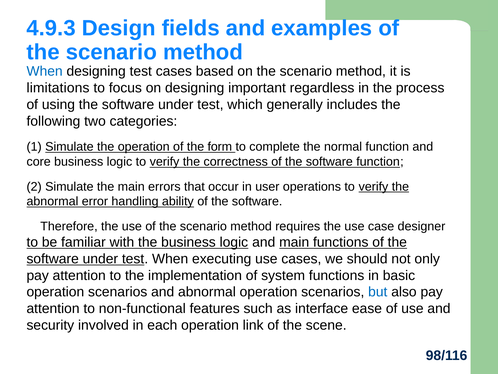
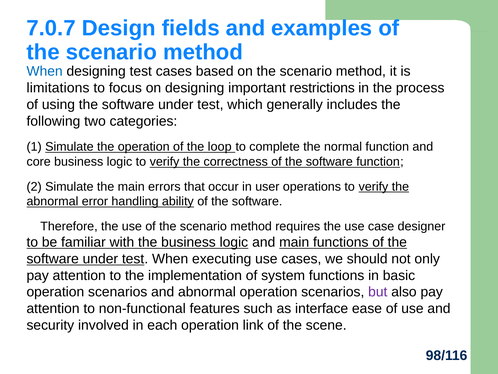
4.9.3: 4.9.3 -> 7.0.7 (51, 28)
regardless: regardless -> restrictions (322, 88)
form: form -> loop (220, 147)
but colour: blue -> purple (378, 292)
